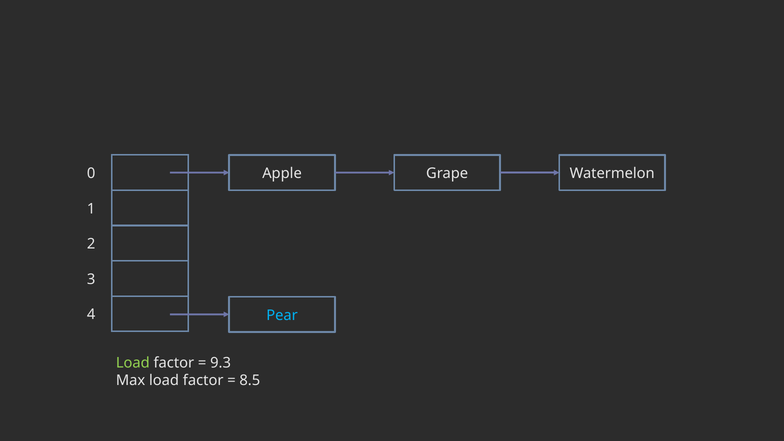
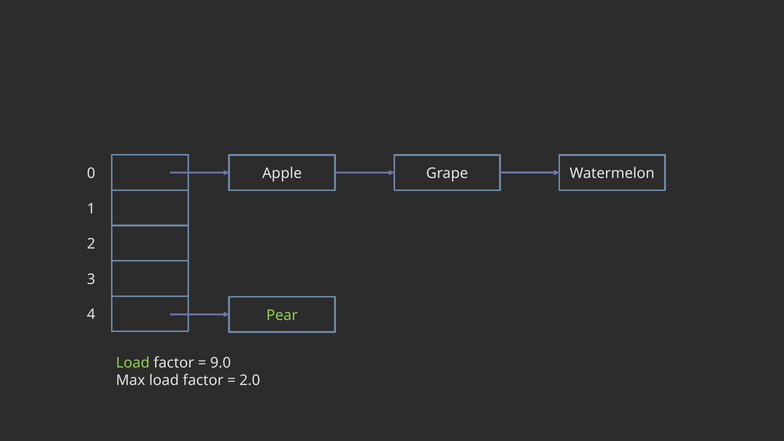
Pear colour: light blue -> light green (282, 315)
9.3: 9.3 -> 9.0 (221, 363)
8.5: 8.5 -> 2.0 (250, 381)
